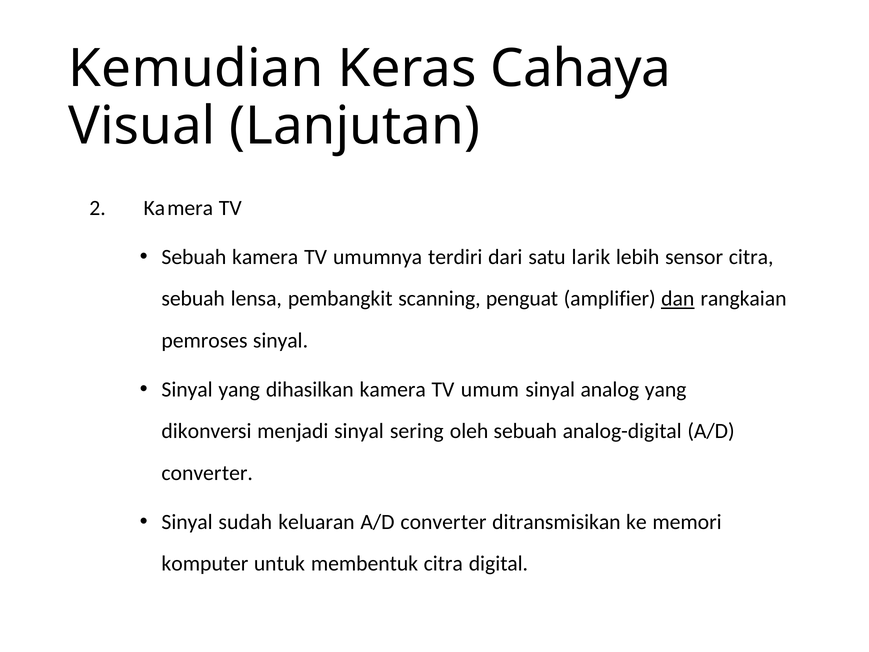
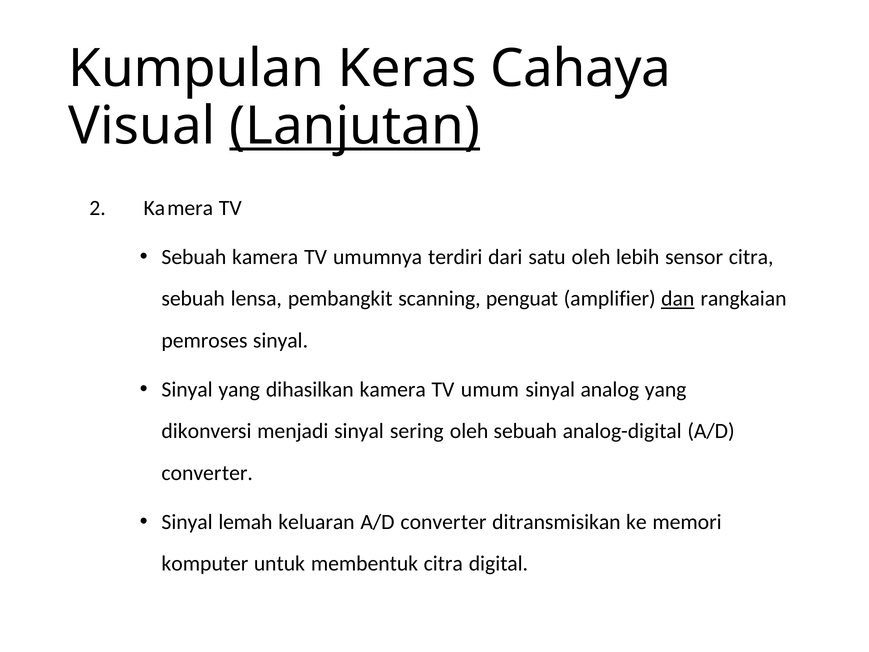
Kemudian: Kemudian -> Kumpulan (196, 69)
Lanjutan underline: none -> present (355, 126)
satu larik: larik -> oleh (591, 257)
sudah: sudah -> lemah (245, 522)
